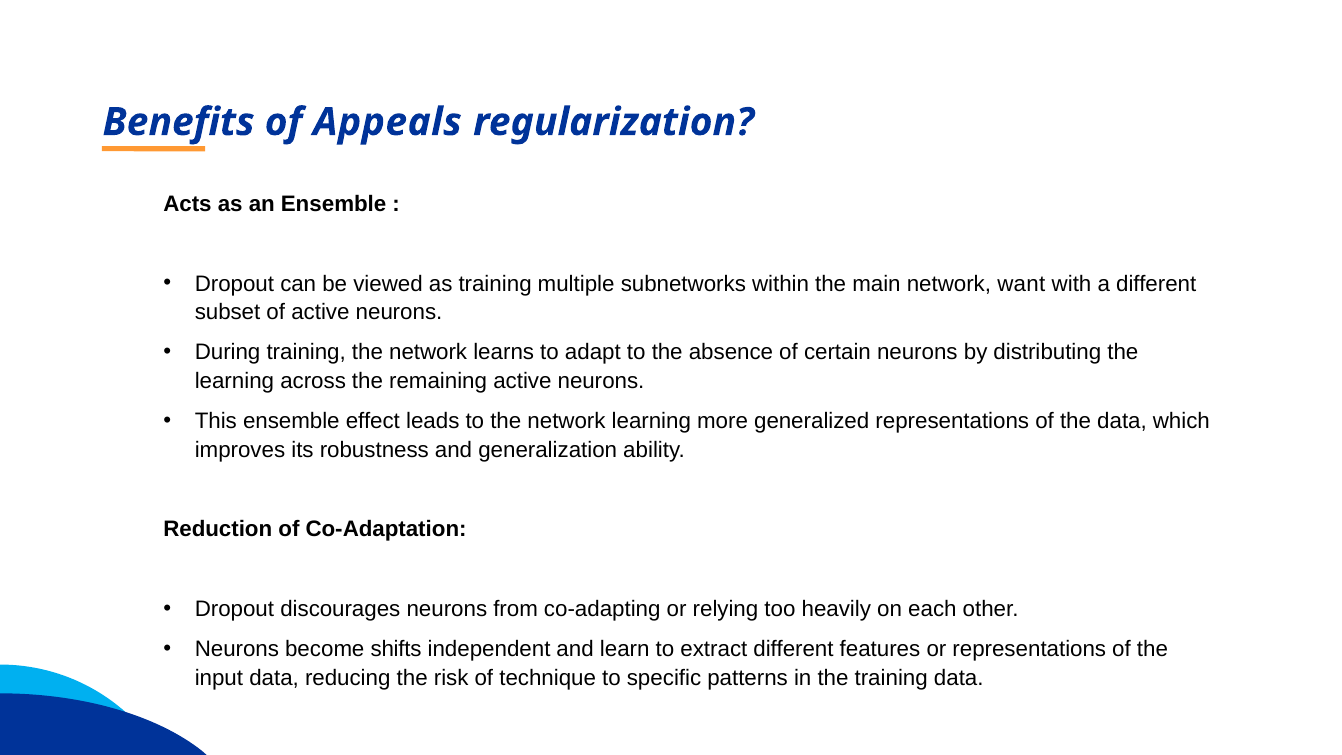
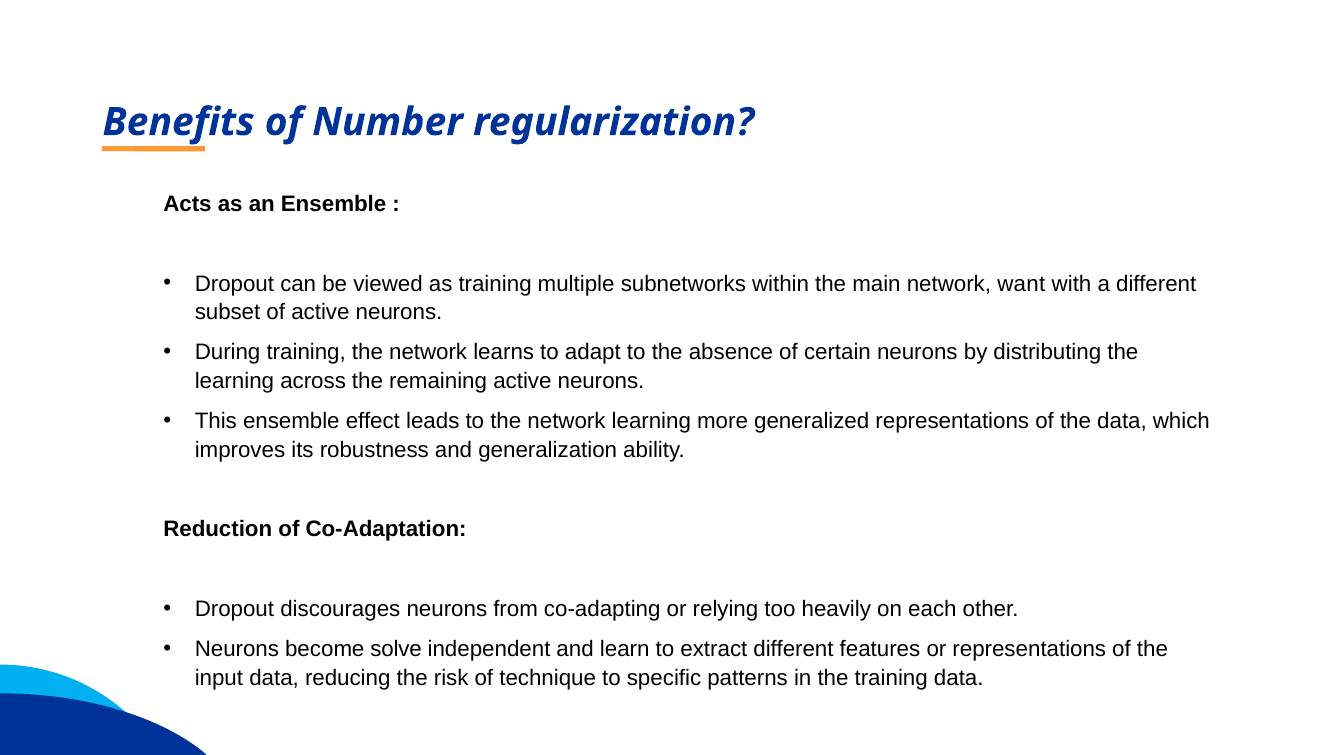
Appeals: Appeals -> Number (388, 122)
shifts: shifts -> solve (396, 649)
